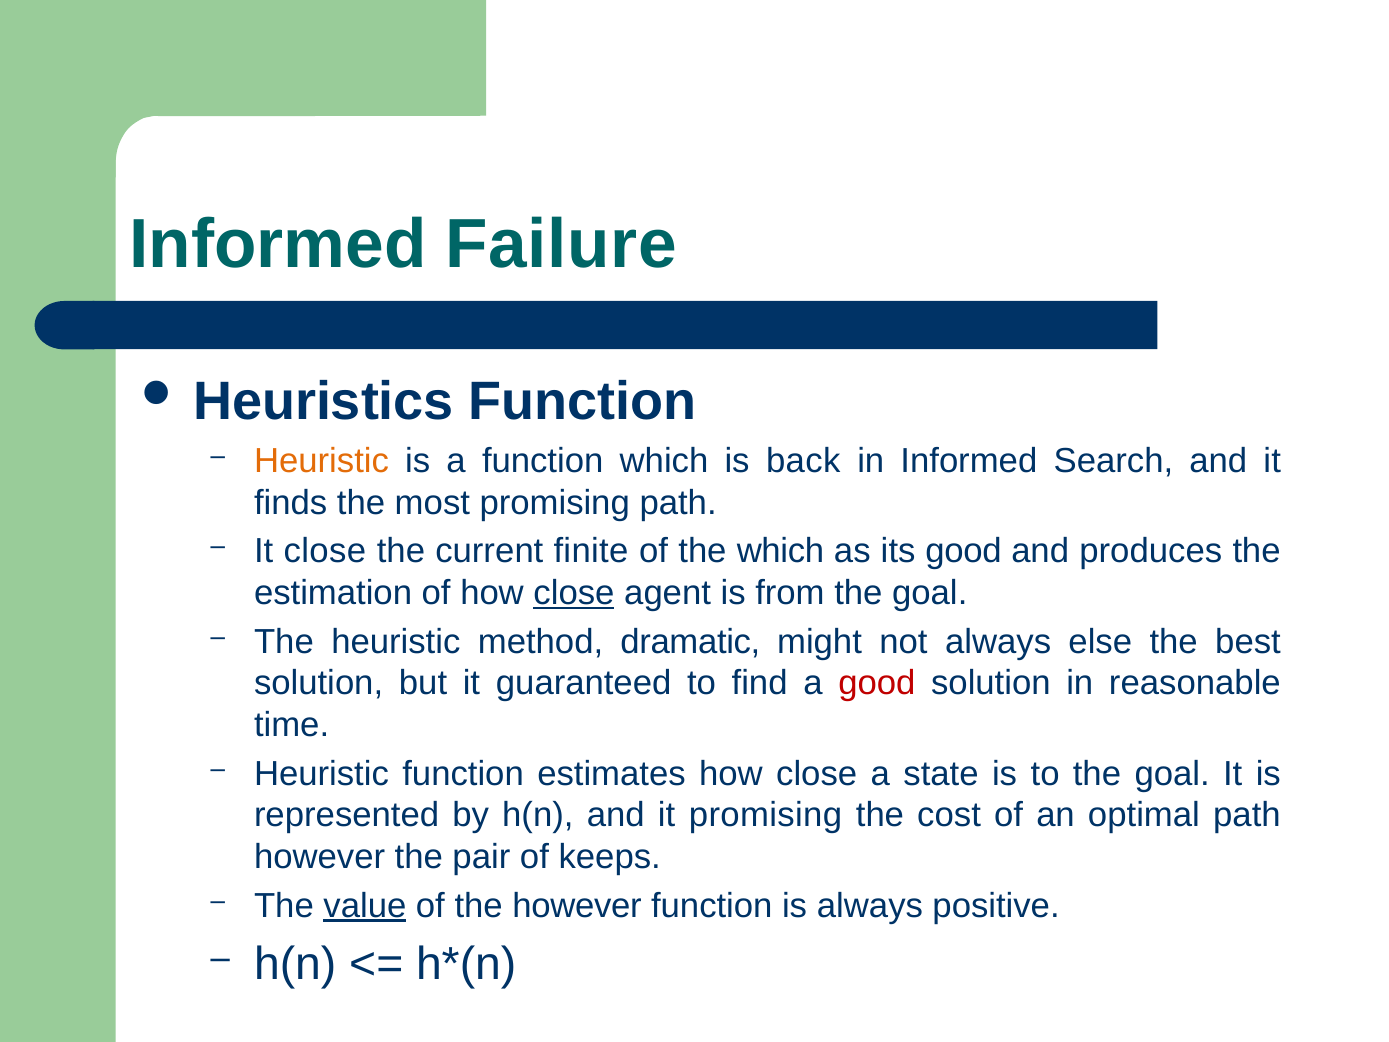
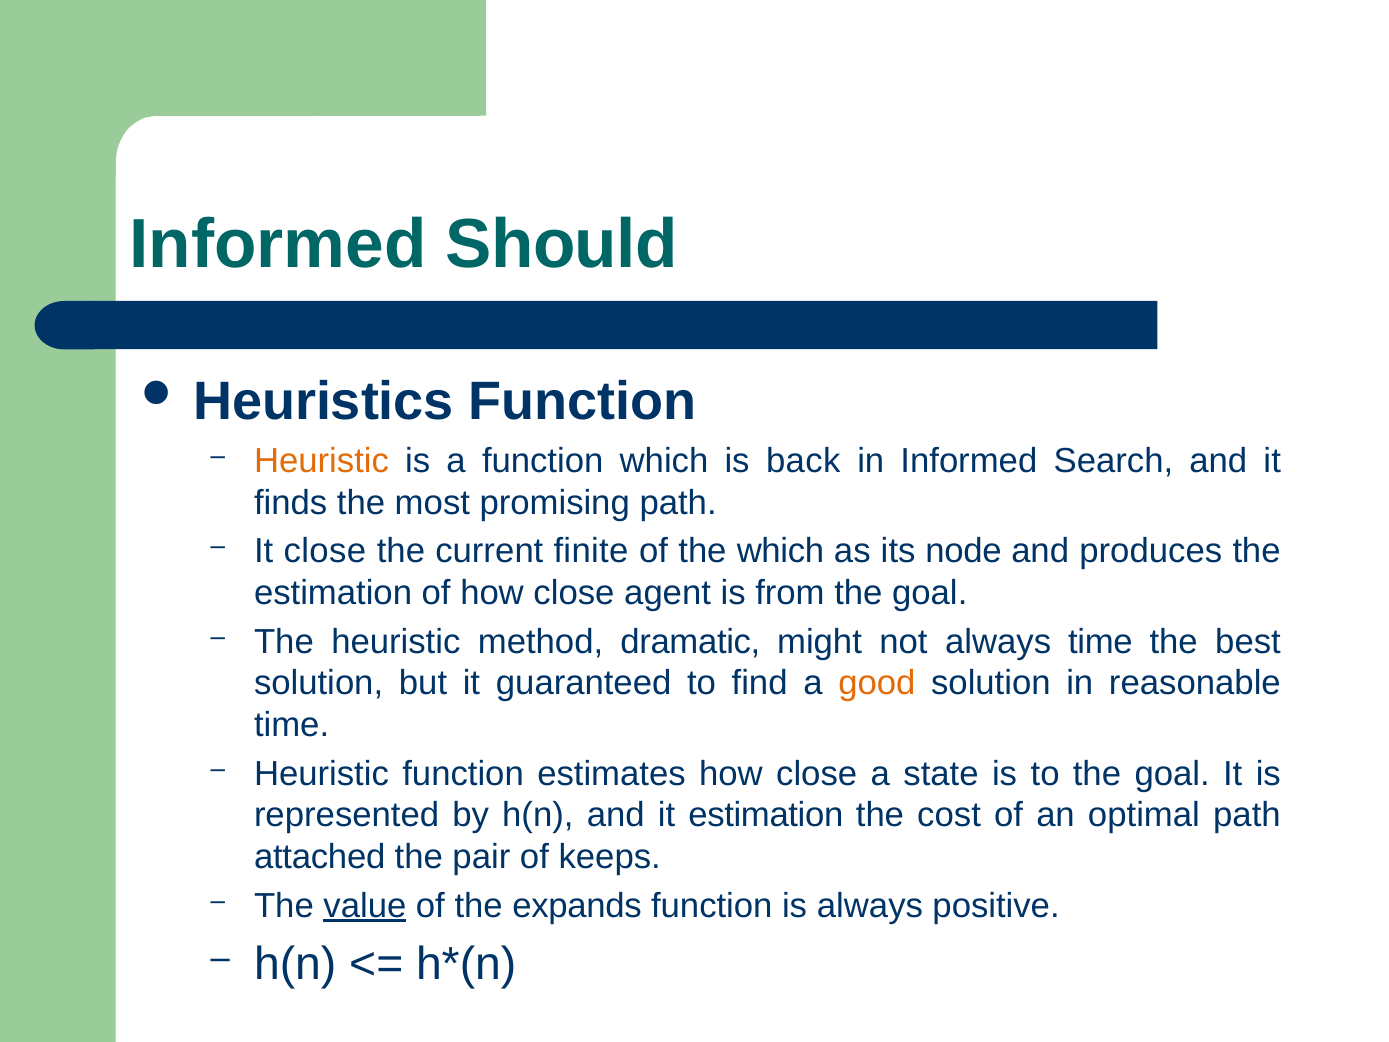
Failure: Failure -> Should (562, 244)
its good: good -> node (964, 551)
close underline: present -> none (574, 593)
always else: else -> time (1100, 641)
good colour: red -> orange (877, 683)
it promising: promising -> estimation (766, 815)
however: however -> attached (320, 857)
the however: however -> expands (577, 905)
